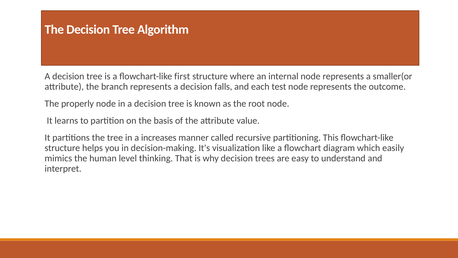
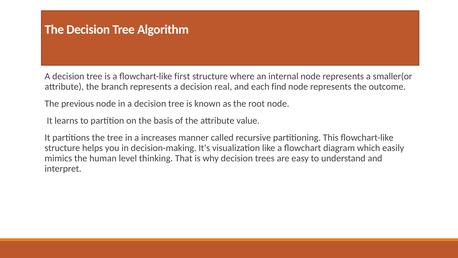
falls: falls -> real (223, 86)
test: test -> find (279, 86)
properly: properly -> previous (78, 103)
